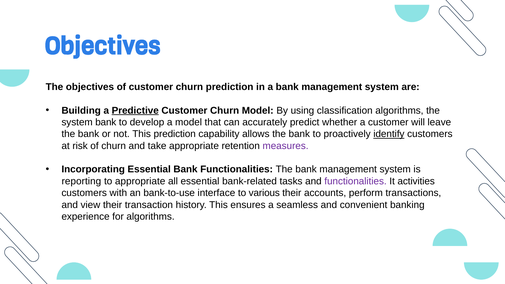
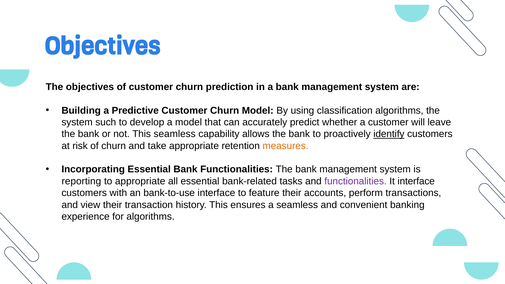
Predictive underline: present -> none (135, 111)
system bank: bank -> such (106, 122)
This prediction: prediction -> seamless (175, 134)
measures colour: purple -> orange (286, 146)
It activities: activities -> interface (416, 181)
various: various -> feature (264, 193)
